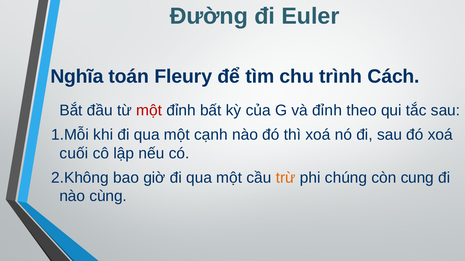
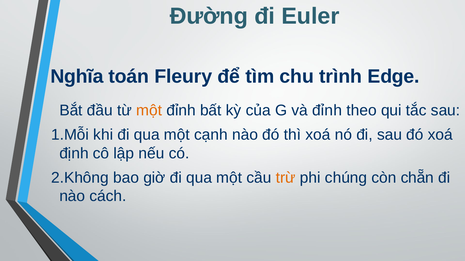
Cách: Cách -> Edge (394, 76)
một colour: red -> orange (149, 111)
cuối: cuối -> định (74, 154)
cung: cung -> chẵn (417, 178)
cùng: cùng -> cách (108, 197)
